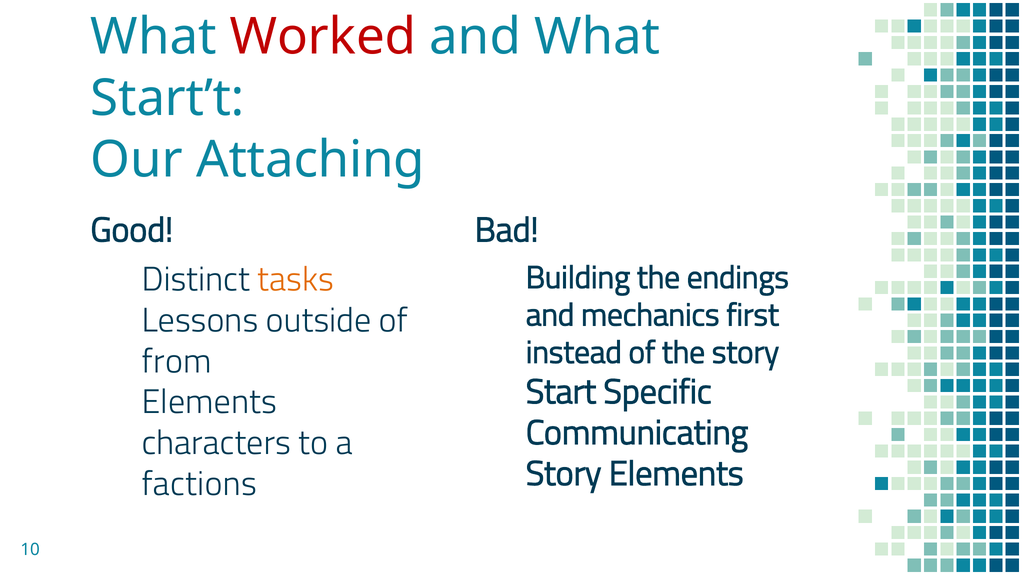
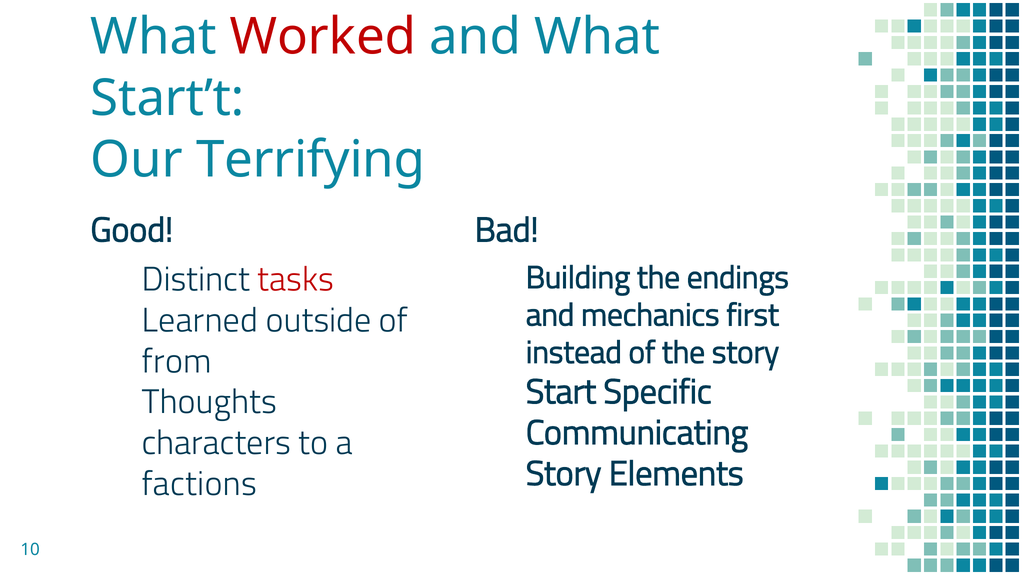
Attaching: Attaching -> Terrifying (311, 160)
tasks colour: orange -> red (296, 279)
Lessons: Lessons -> Learned (200, 320)
Elements: Elements -> Thoughts (209, 402)
